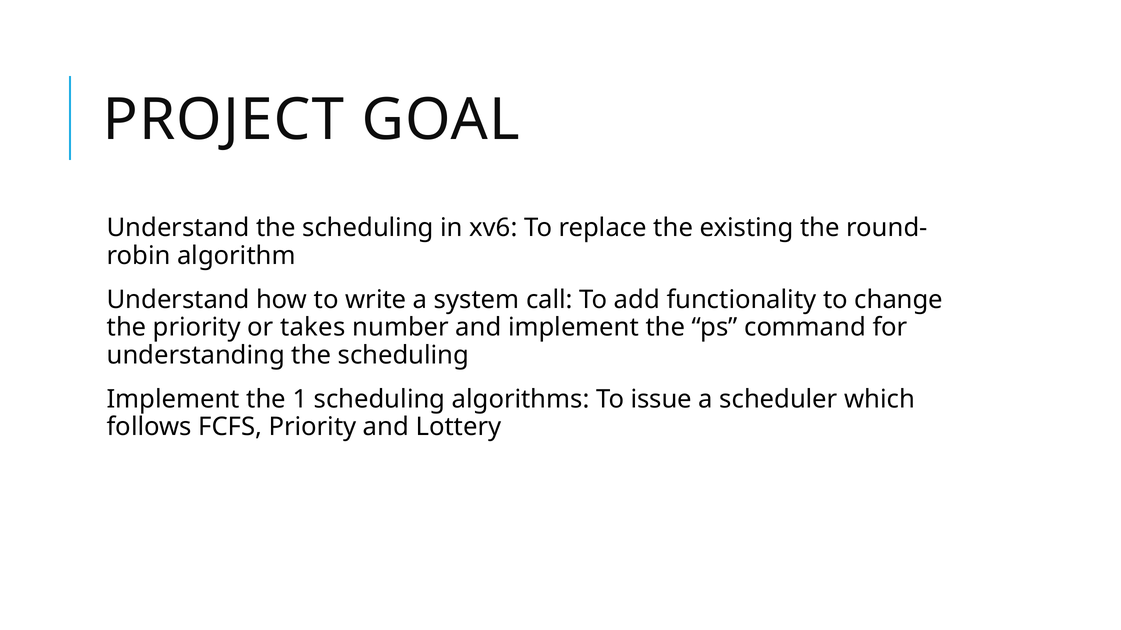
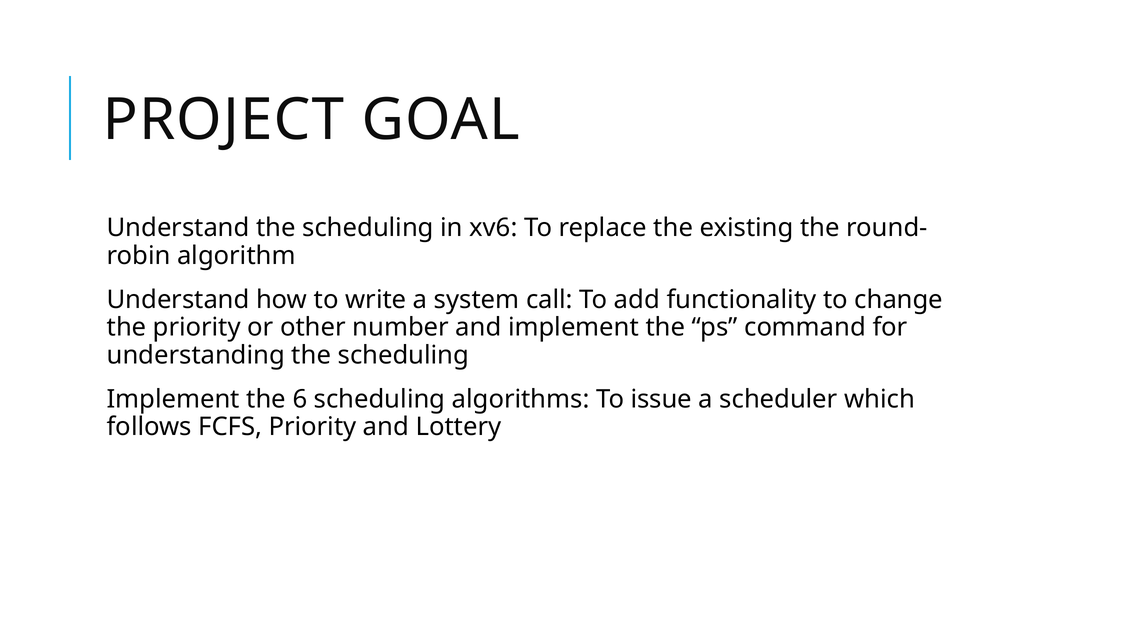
takes: takes -> other (313, 328)
1: 1 -> 6 (300, 399)
